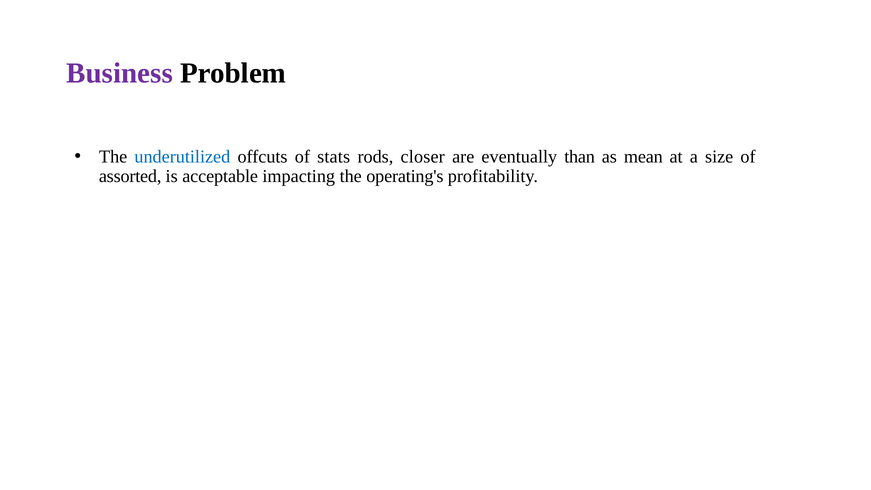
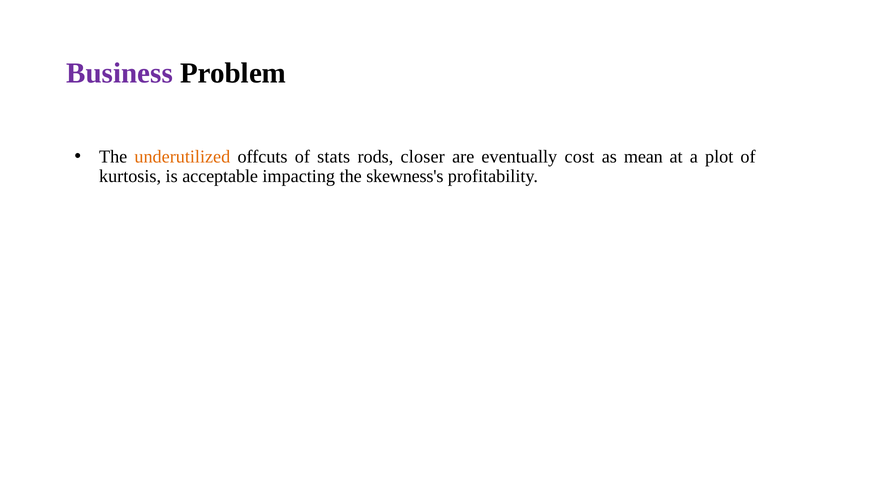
underutilized colour: blue -> orange (182, 157)
than: than -> cost (579, 157)
size: size -> plot (719, 157)
assorted: assorted -> kurtosis (130, 176)
operating's: operating's -> skewness's (405, 176)
